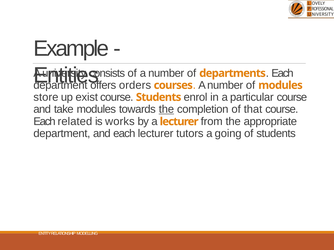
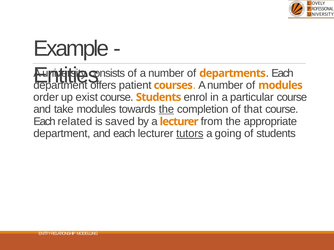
orders: orders -> patient (135, 85)
store: store -> order (46, 97)
works: works -> saved (120, 122)
tutors underline: none -> present (190, 134)
